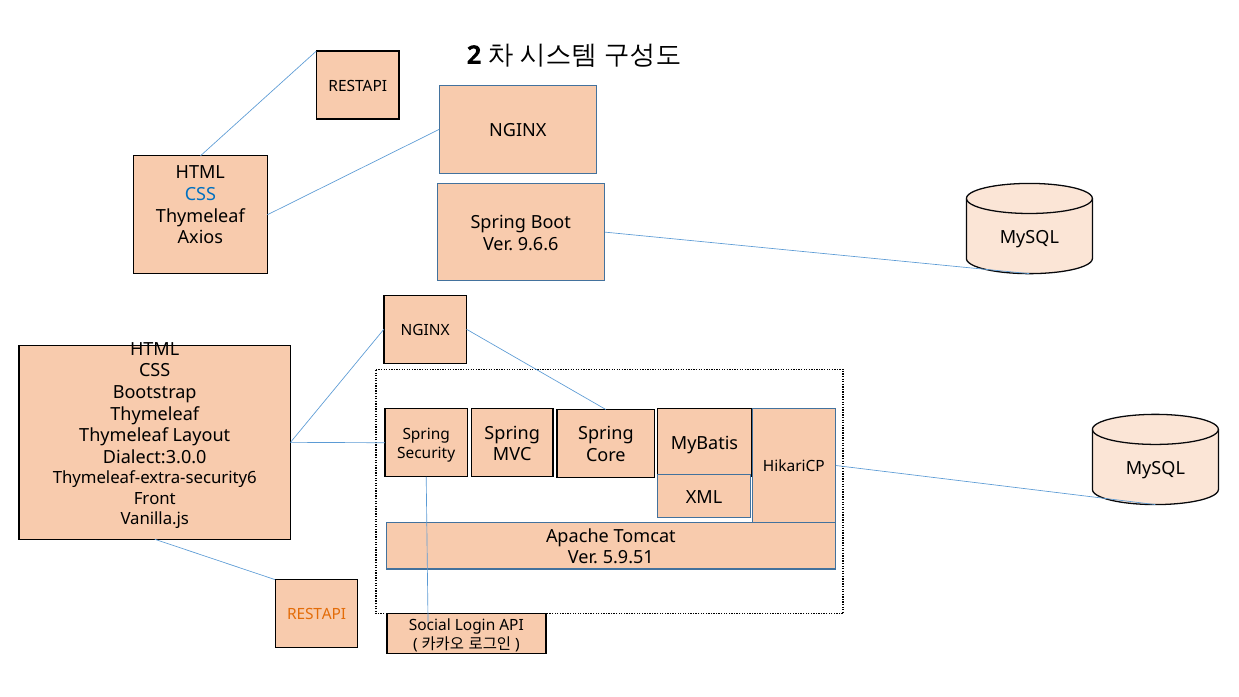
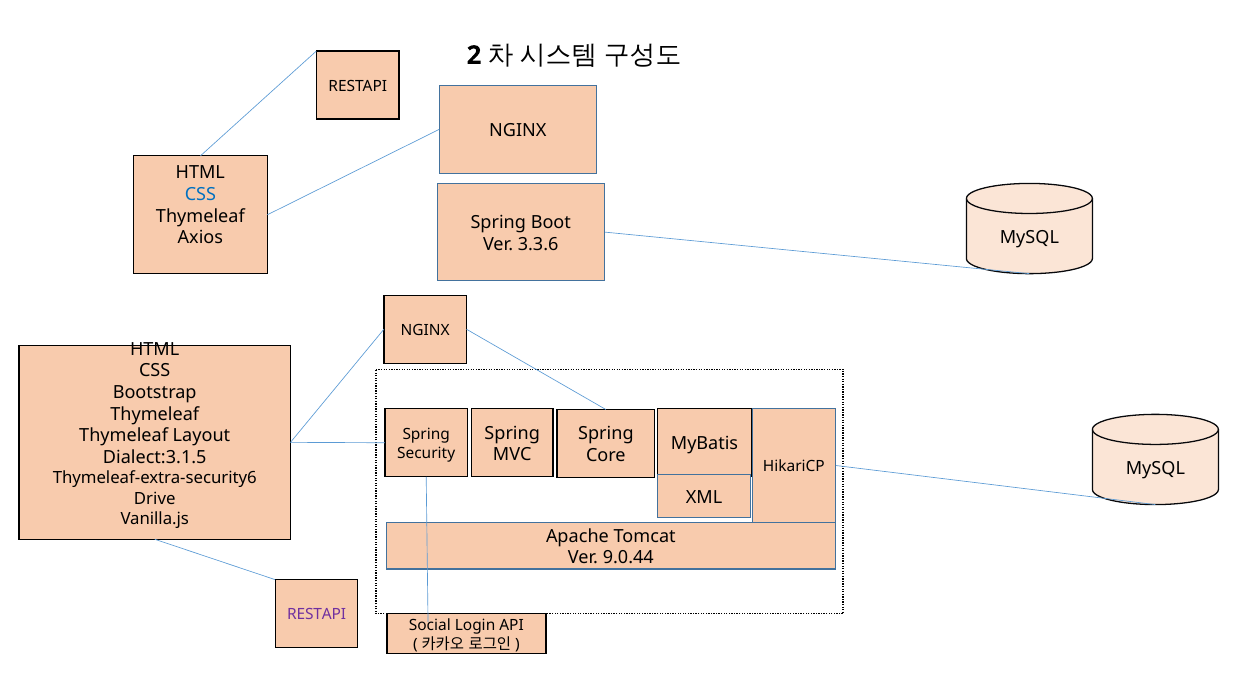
9.6.6: 9.6.6 -> 3.3.6 (538, 244)
Dialect:3.0.0: Dialect:3.0.0 -> Dialect:3.1.5 (155, 457)
Front: Front -> Drive (155, 498)
5.9.51: 5.9.51 -> 9.0.44 (628, 558)
RESTAPI colour: orange -> purple (317, 614)
